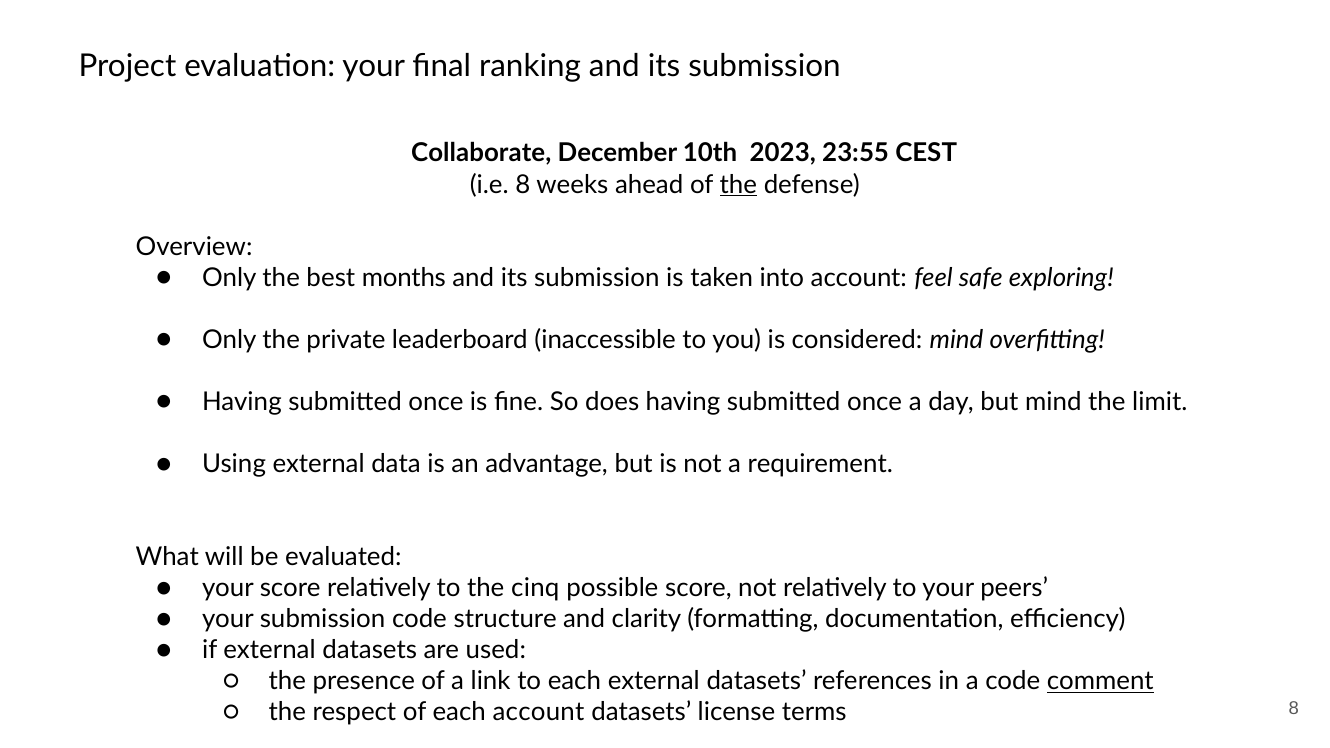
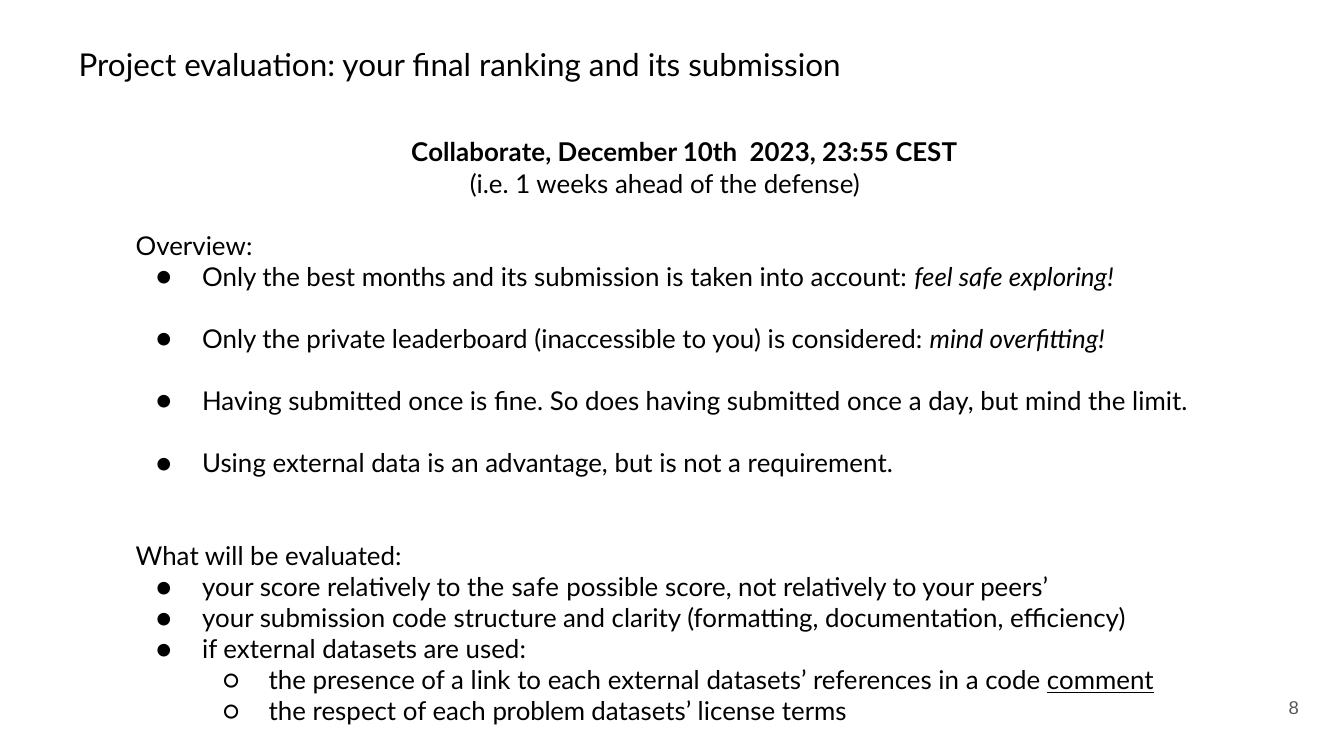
i.e 8: 8 -> 1 (523, 185)
the underline: present -> none (738, 185)
the cinq: cinq -> safe (535, 588)
each account: account -> problem (539, 712)
